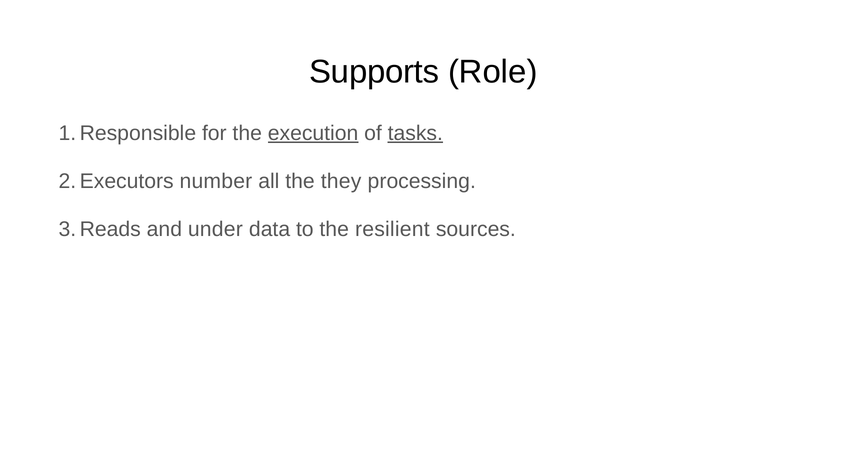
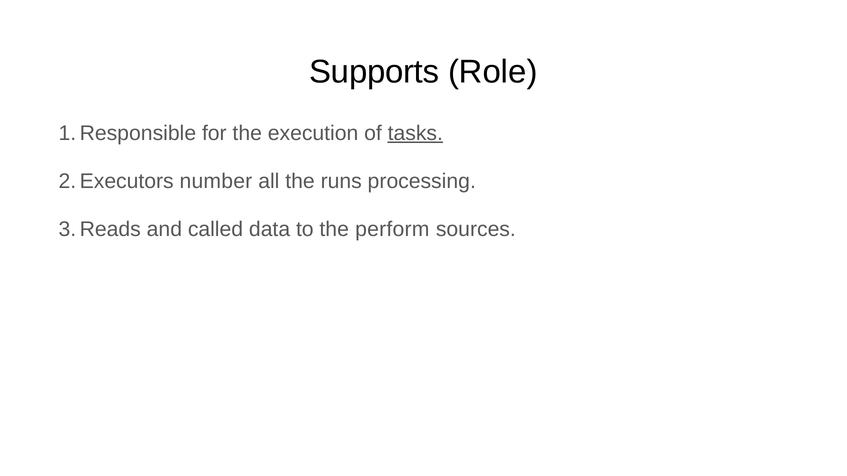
execution underline: present -> none (313, 133)
they: they -> runs (341, 181)
under: under -> called (215, 229)
resilient: resilient -> perform (392, 229)
